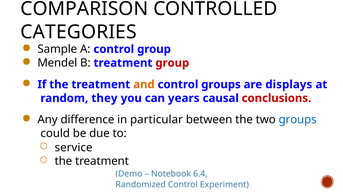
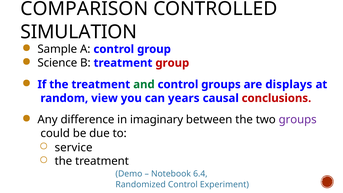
CATEGORIES: CATEGORIES -> SIMULATION (79, 32)
Mendel: Mendel -> Science (57, 63)
and colour: orange -> green (144, 84)
they: they -> view (104, 98)
particular: particular -> imaginary (157, 120)
groups colour: blue -> purple (298, 120)
